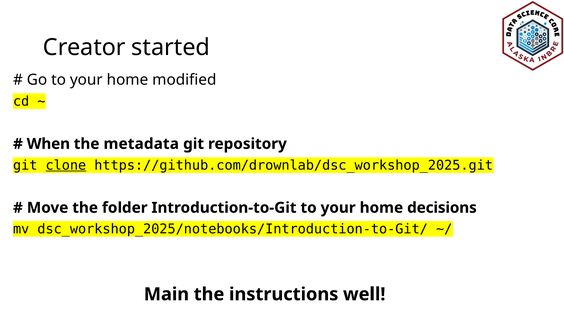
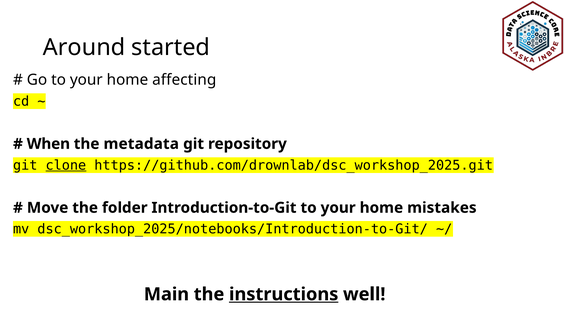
Creator: Creator -> Around (84, 47)
modified: modified -> affecting (184, 80)
decisions: decisions -> mistakes (442, 208)
instructions underline: none -> present (284, 294)
